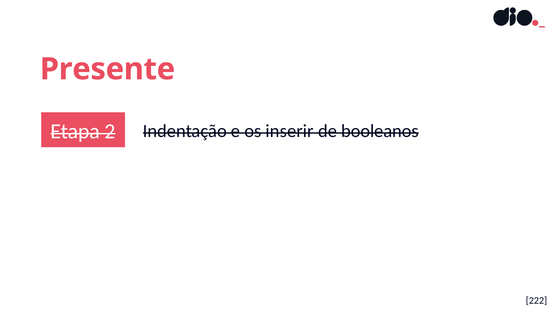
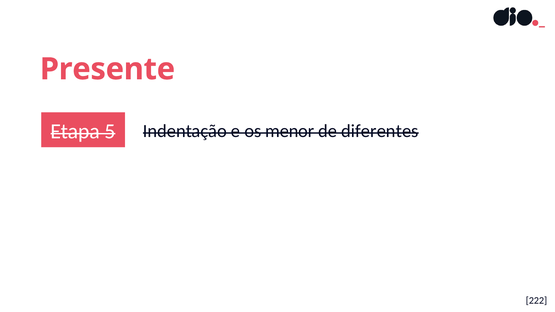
2: 2 -> 5 (110, 131)
inserir: inserir -> menor (290, 131)
booleanos: booleanos -> diferentes (380, 131)
